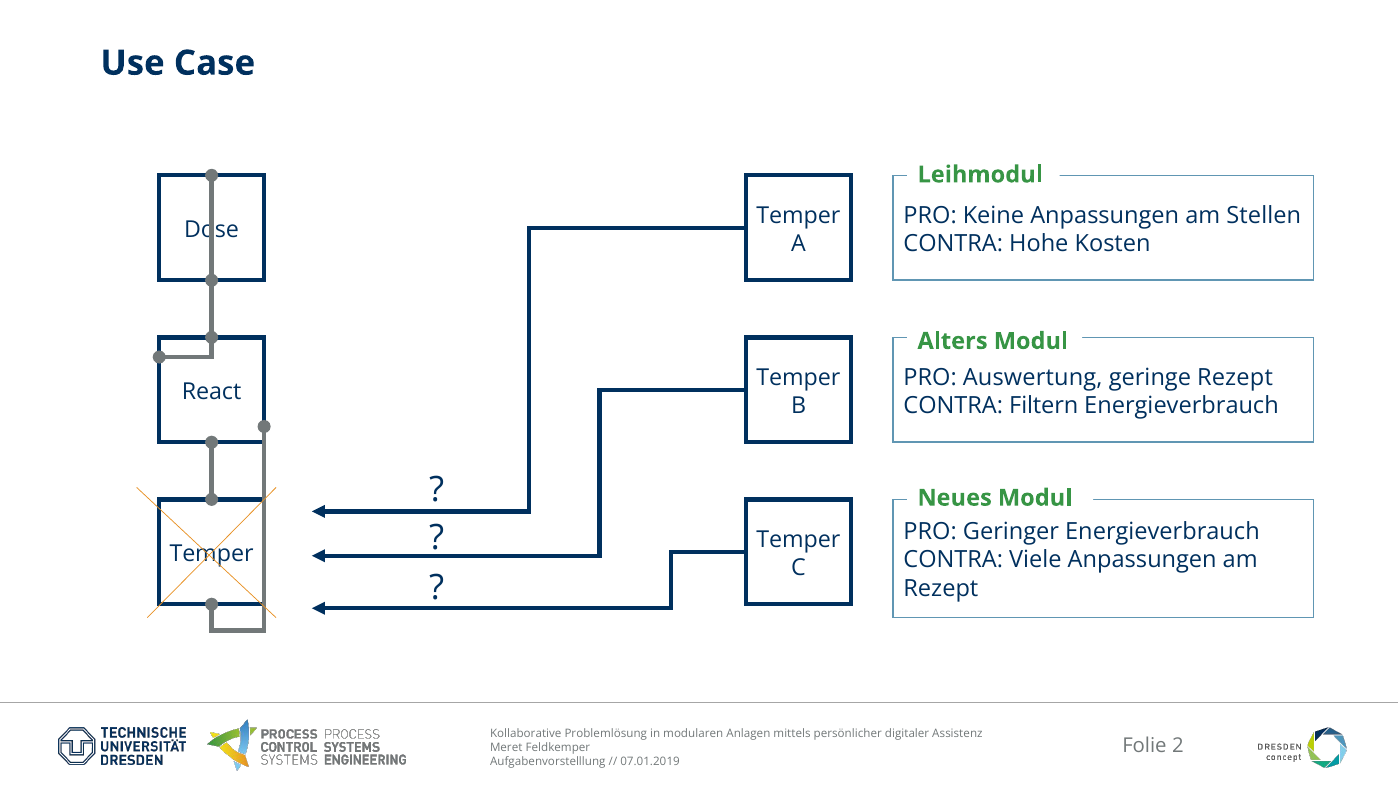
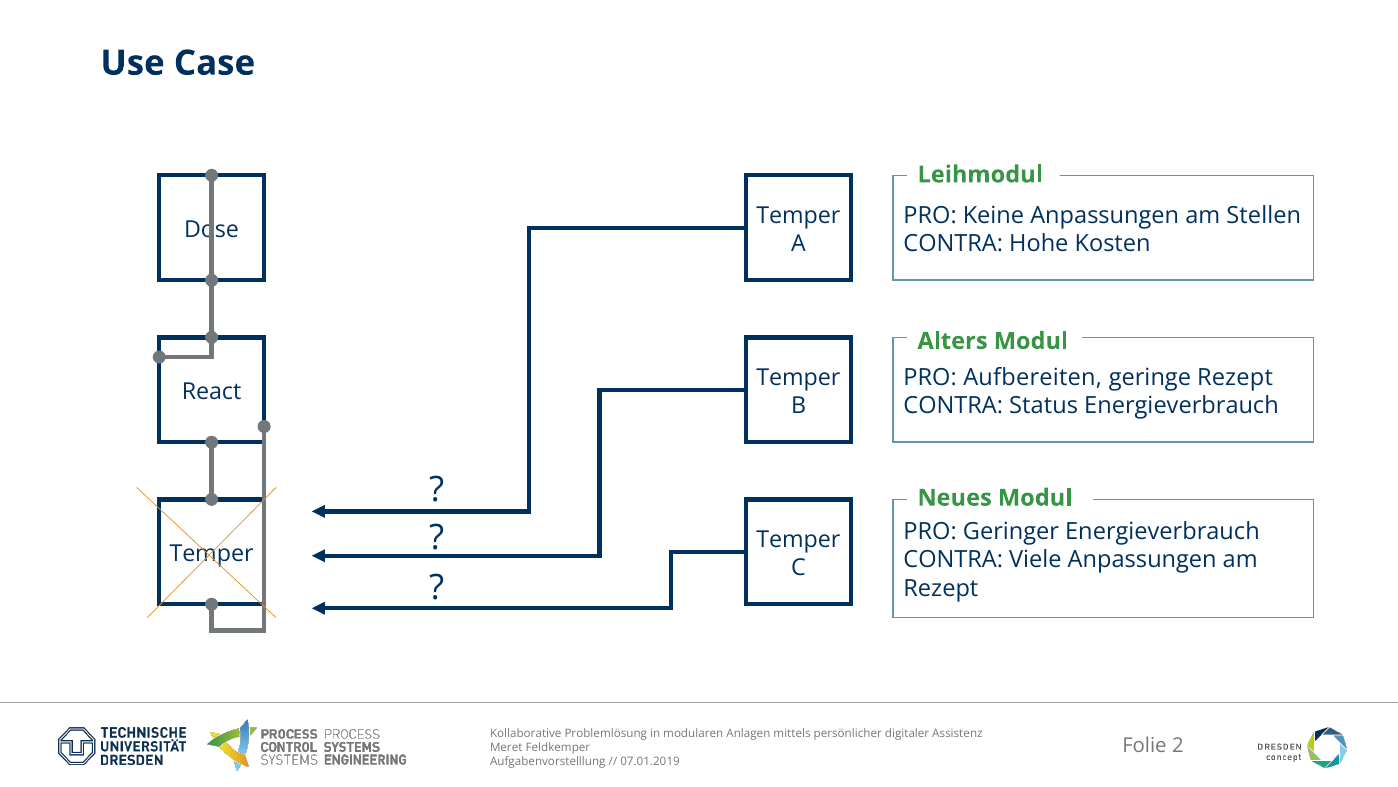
Auswertung: Auswertung -> Aufbereiten (1033, 377)
Filtern: Filtern -> Status (1044, 405)
